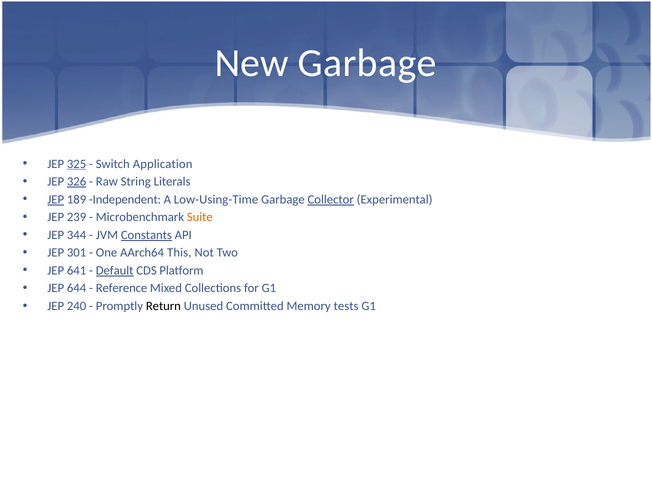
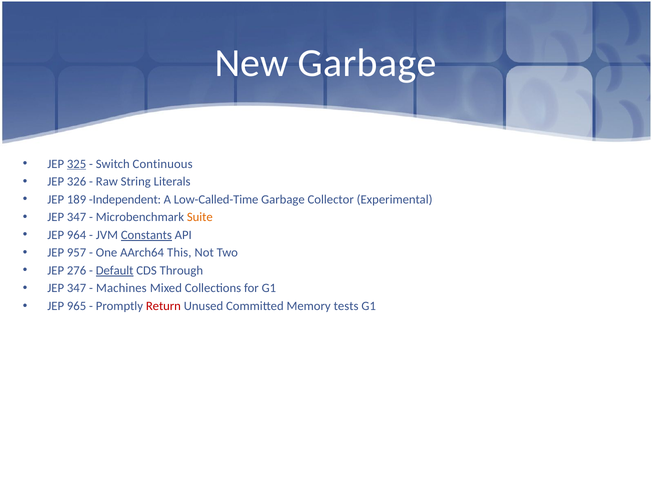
Application: Application -> Continuous (163, 164)
326 underline: present -> none (77, 182)
JEP underline: present -> none (56, 199)
Low-Using-Time: Low-Using-Time -> Low-Called-Time (216, 199)
Collector underline: present -> none (331, 199)
239: 239 -> 347 (77, 217)
344: 344 -> 964 (77, 235)
301: 301 -> 957 (77, 253)
641: 641 -> 276 (77, 270)
Platform: Platform -> Through (181, 270)
644: 644 -> 347 (77, 288)
Reference: Reference -> Machines (121, 288)
240: 240 -> 965 (77, 306)
Return colour: black -> red (163, 306)
